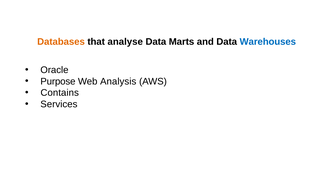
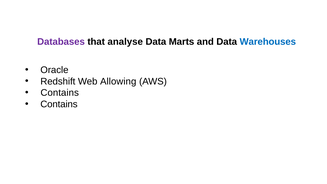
Databases colour: orange -> purple (61, 42)
Purpose: Purpose -> Redshift (58, 81)
Analysis: Analysis -> Allowing (118, 81)
Services: Services -> Contains (59, 104)
